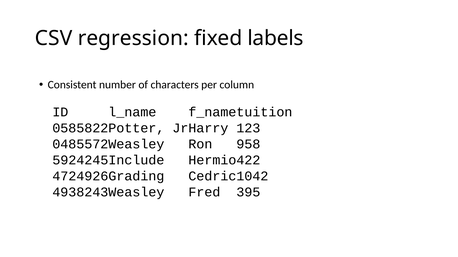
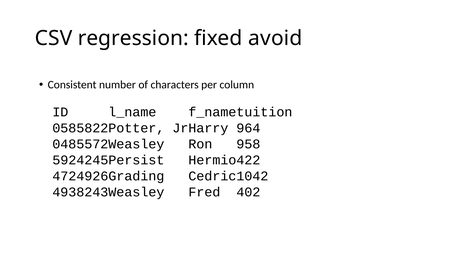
labels: labels -> avoid (275, 38)
123: 123 -> 964 (248, 128)
5924245Include: 5924245Include -> 5924245Persist (108, 160)
395: 395 -> 402 (248, 192)
